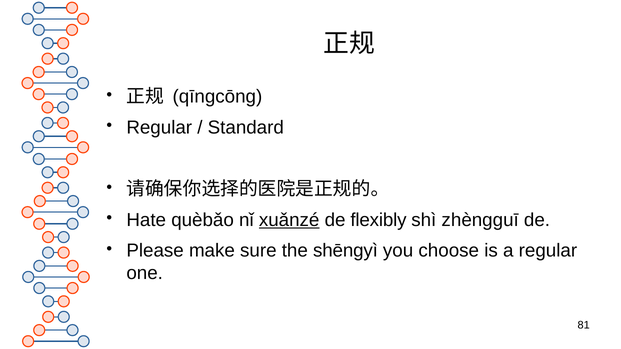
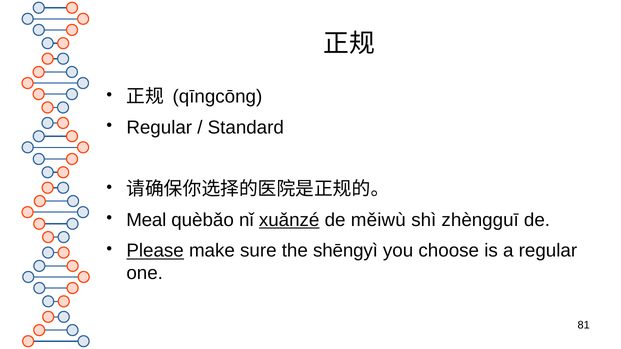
Hate: Hate -> Meal (146, 220)
flexibly: flexibly -> měiwù (378, 220)
Please underline: none -> present (155, 251)
